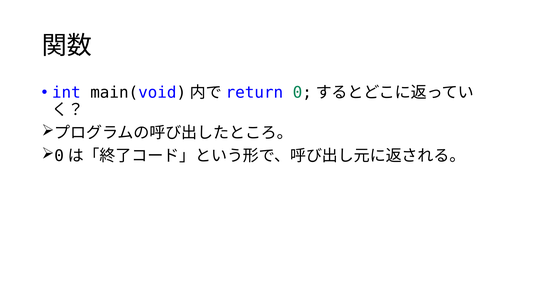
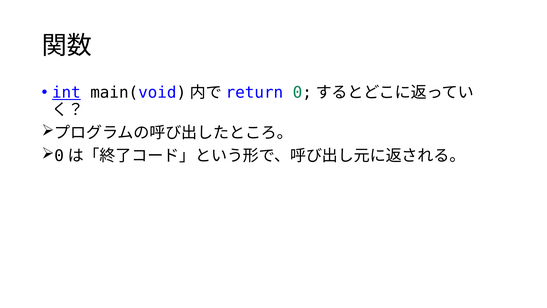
int underline: none -> present (66, 92)
